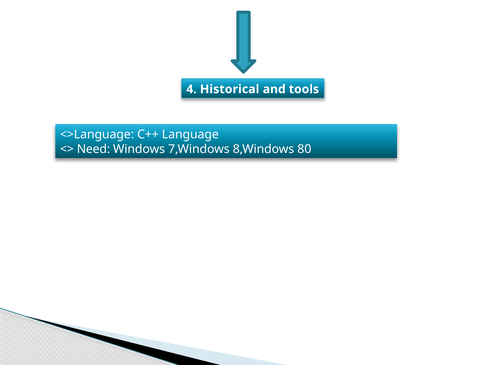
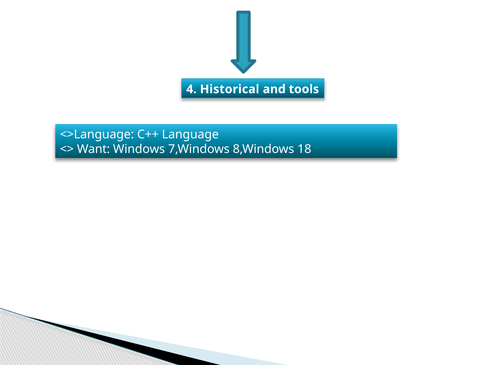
Need: Need -> Want (93, 149)
80: 80 -> 18 (304, 149)
